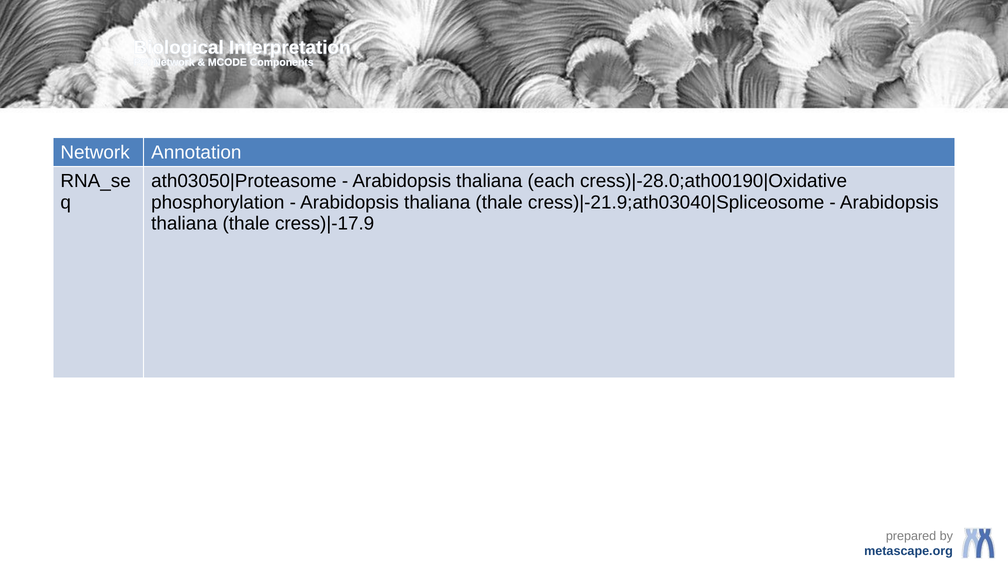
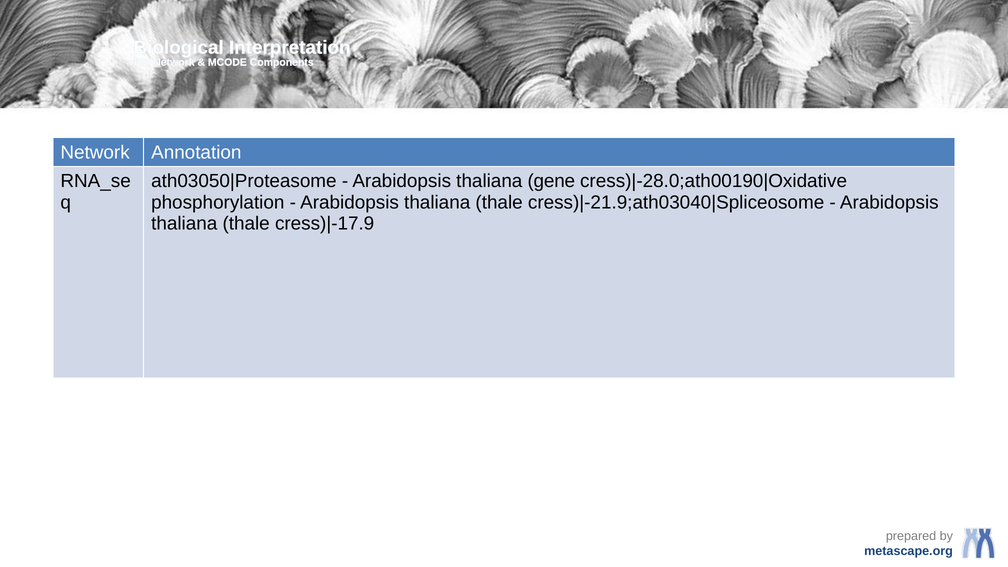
each: each -> gene (551, 181)
